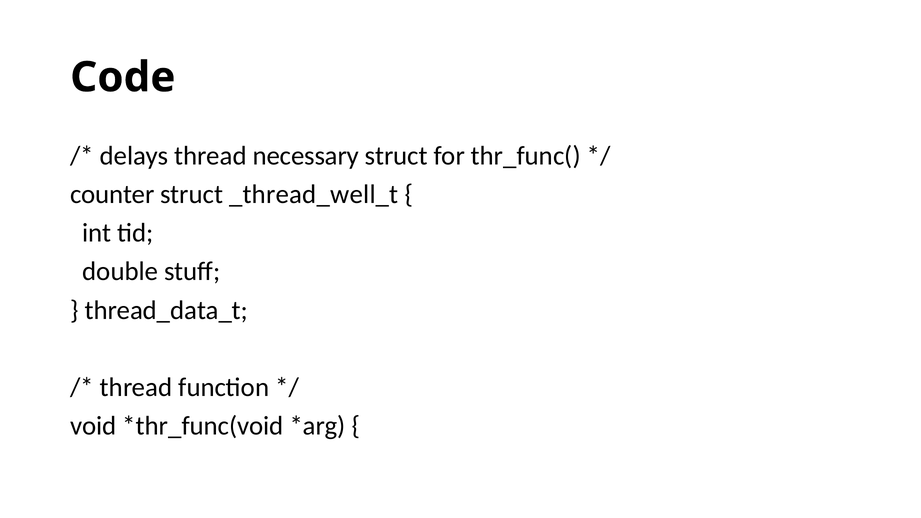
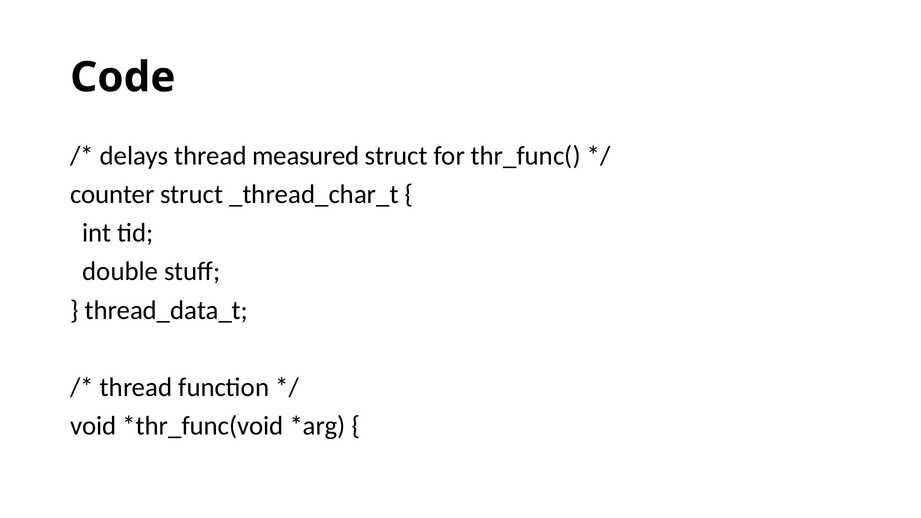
necessary: necessary -> measured (306, 156)
_thread_well_t: _thread_well_t -> _thread_char_t (314, 194)
